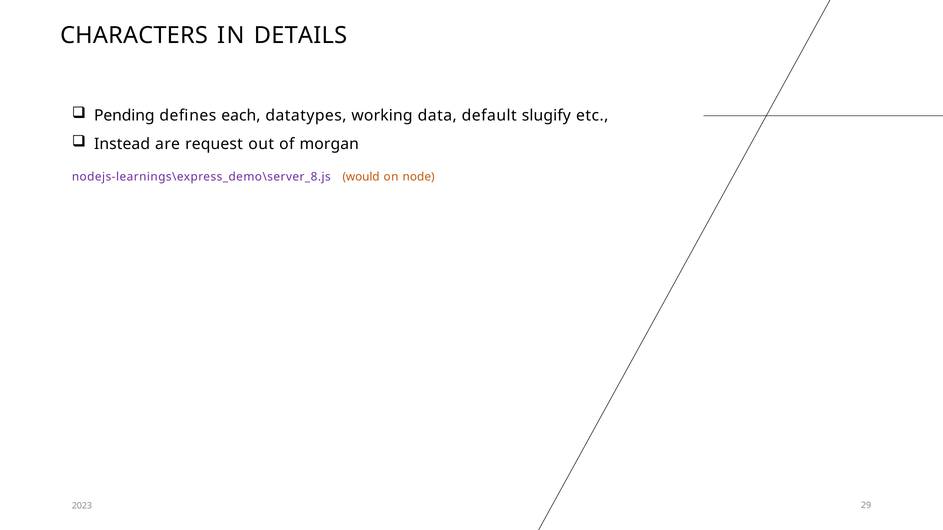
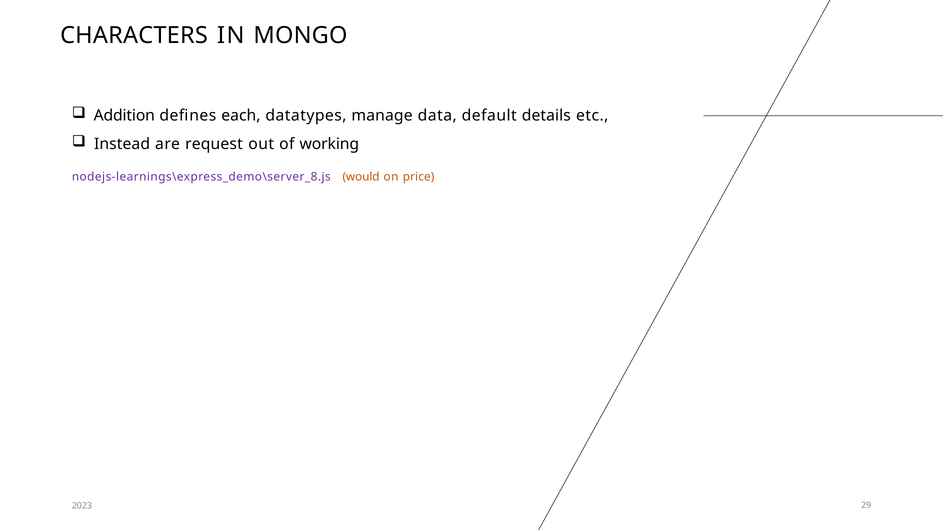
DETAILS: DETAILS -> MONGO (300, 36)
Pending: Pending -> Addition (124, 116)
working: working -> manage (382, 116)
slugify: slugify -> details (546, 116)
morgan: morgan -> working (329, 144)
node: node -> price (419, 177)
